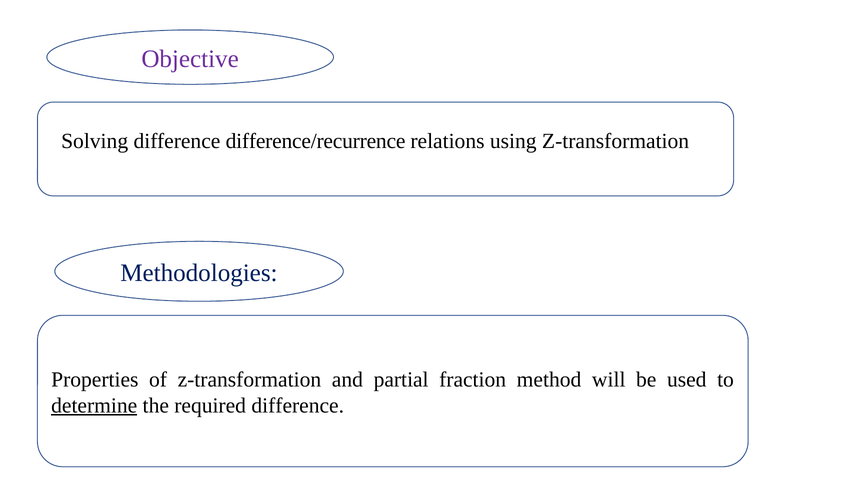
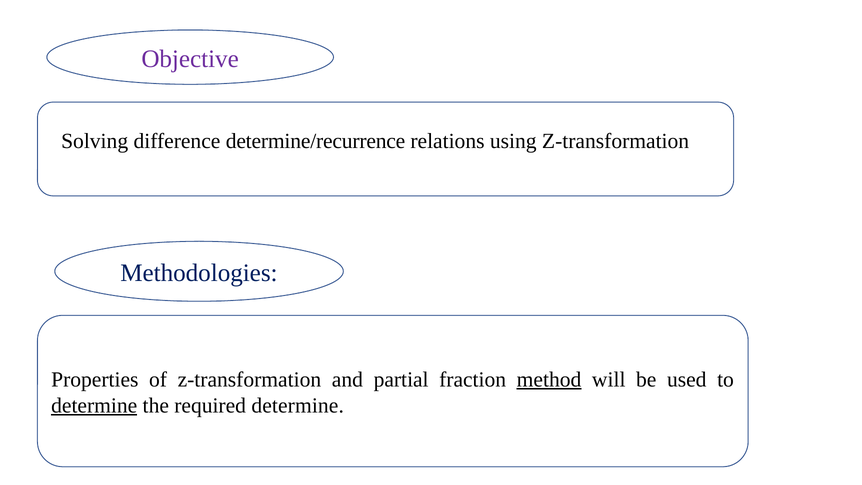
difference/recurrence: difference/recurrence -> determine/recurrence (316, 141)
method underline: none -> present (549, 380)
required difference: difference -> determine (298, 405)
